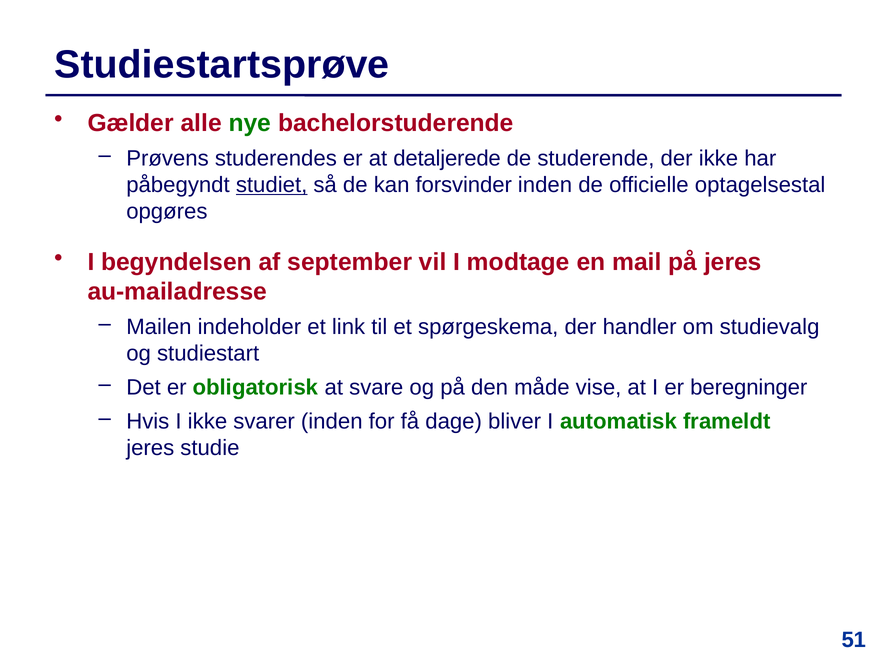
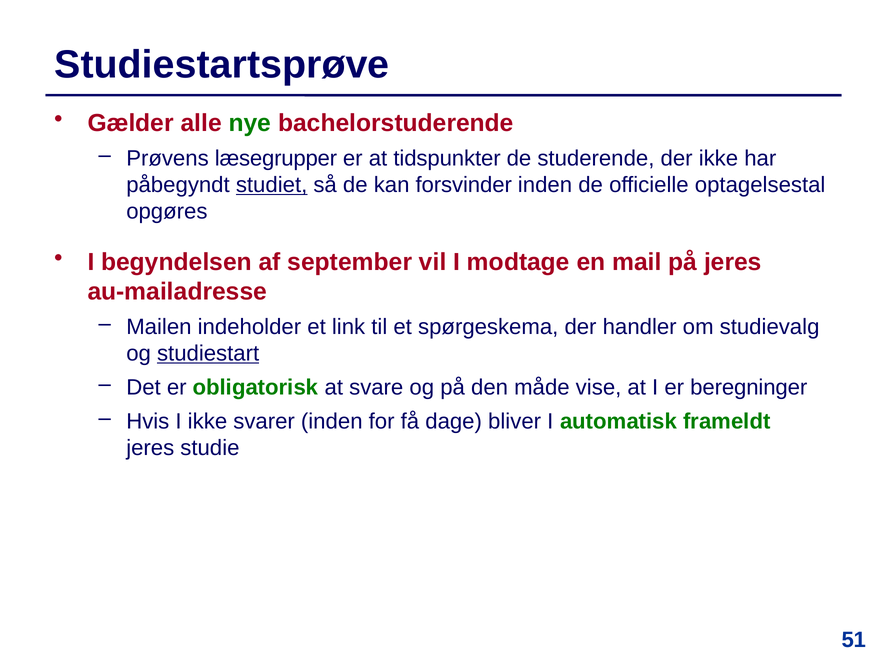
studerendes: studerendes -> læsegrupper (276, 158)
detaljerede: detaljerede -> tidspunkter (447, 158)
studiestart underline: none -> present (208, 354)
